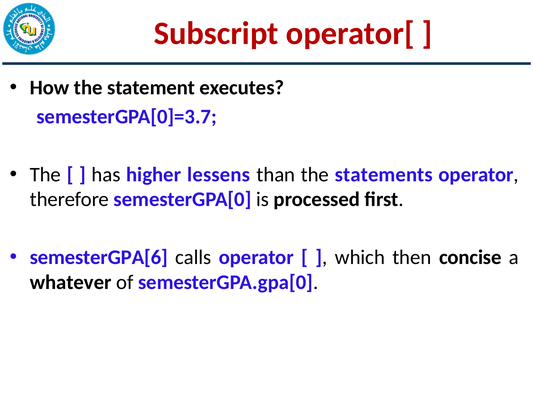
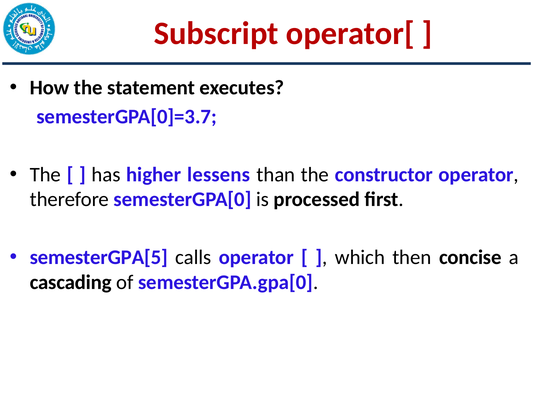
statements: statements -> constructor (384, 175)
semesterGPA[6: semesterGPA[6 -> semesterGPA[5 (99, 257)
whatever: whatever -> cascading (71, 282)
